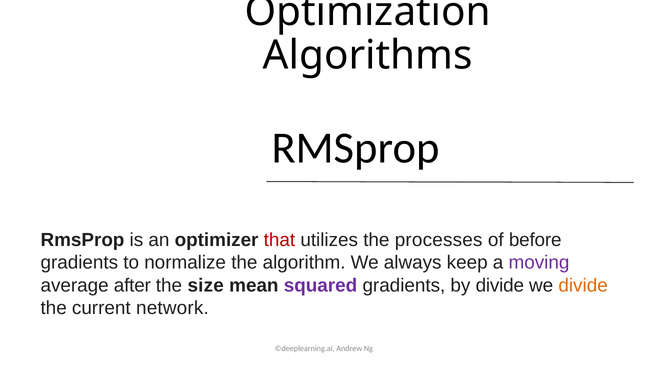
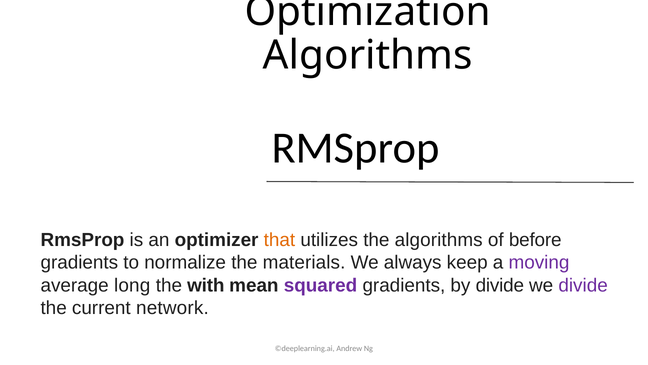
that colour: red -> orange (279, 240)
the processes: processes -> algorithms (439, 240)
algorithm: algorithm -> materials (304, 262)
after: after -> long (132, 285)
size: size -> with (206, 285)
divide colour: orange -> purple (583, 285)
